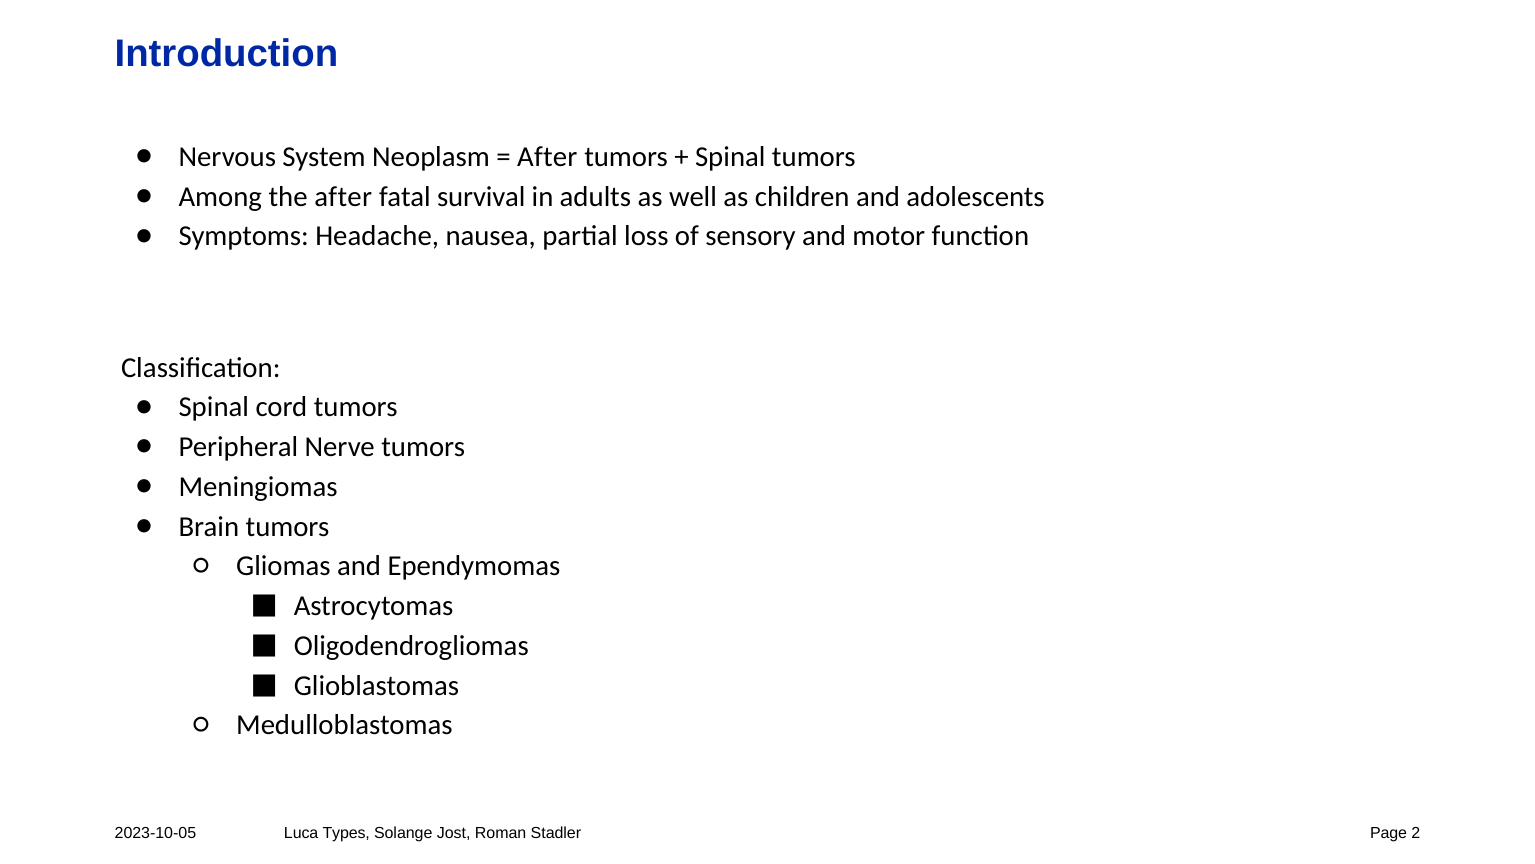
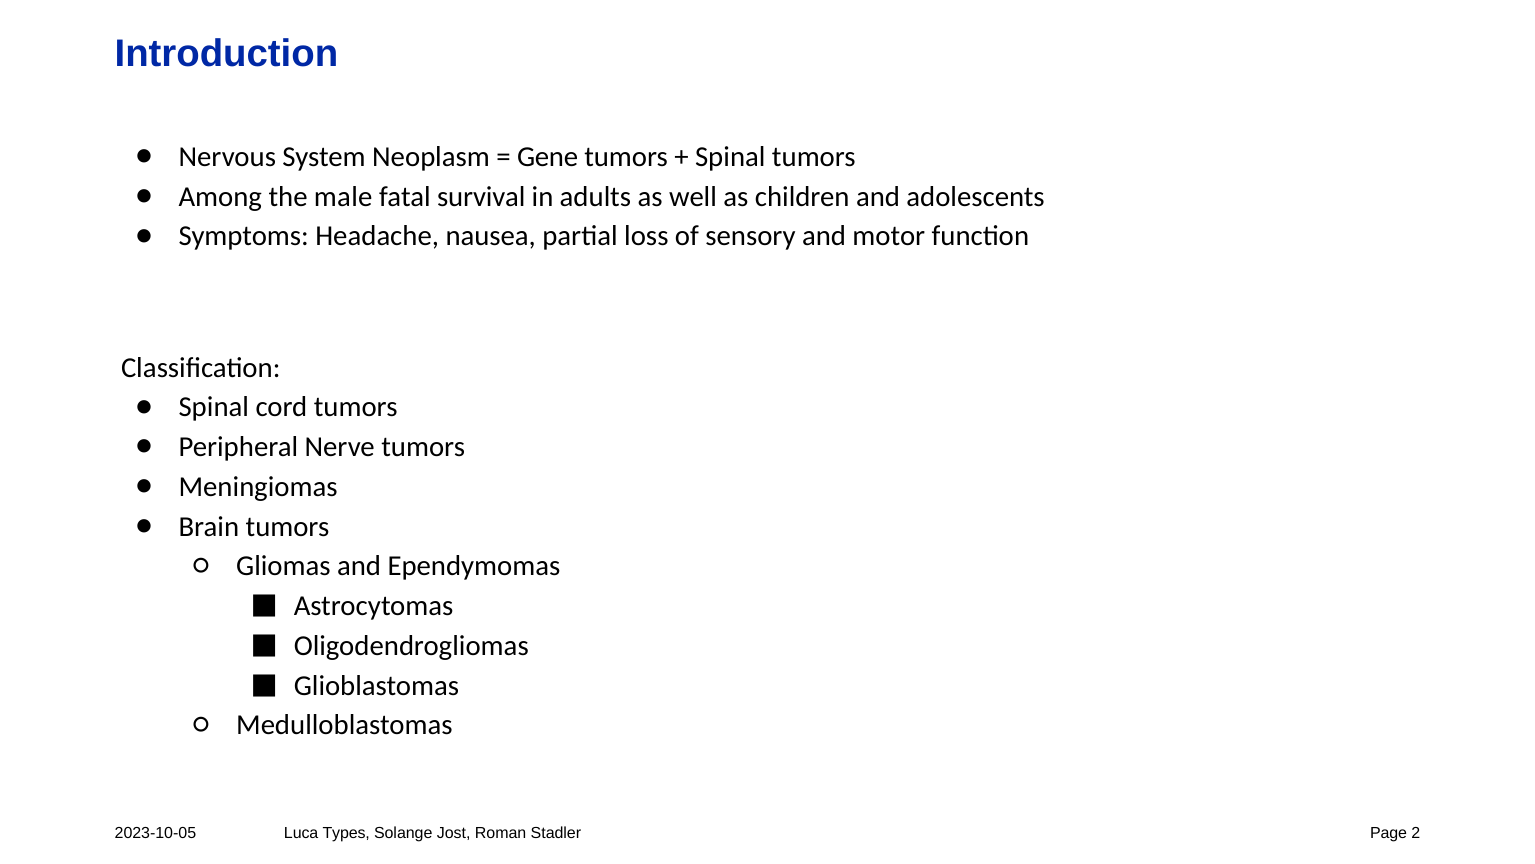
After: After -> Gene (548, 157)
the after: after -> male (343, 197)
